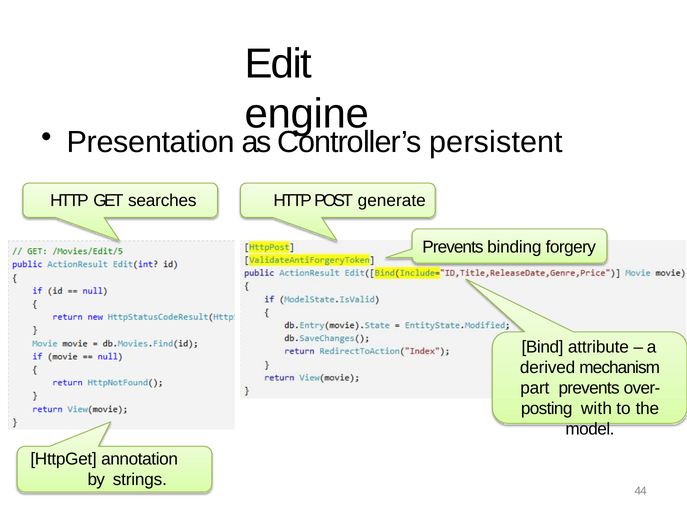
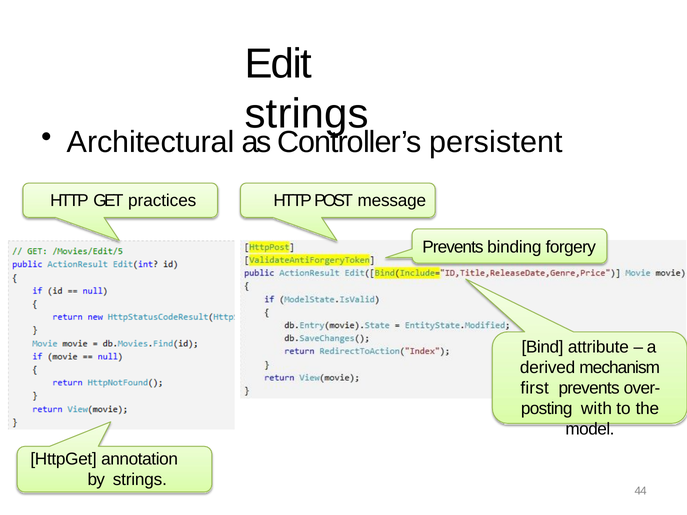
engine: engine -> strings (307, 114)
Presentation: Presentation -> Architectural (151, 142)
searches: searches -> practices (162, 200)
generate: generate -> message (392, 200)
part: part -> first (535, 388)
